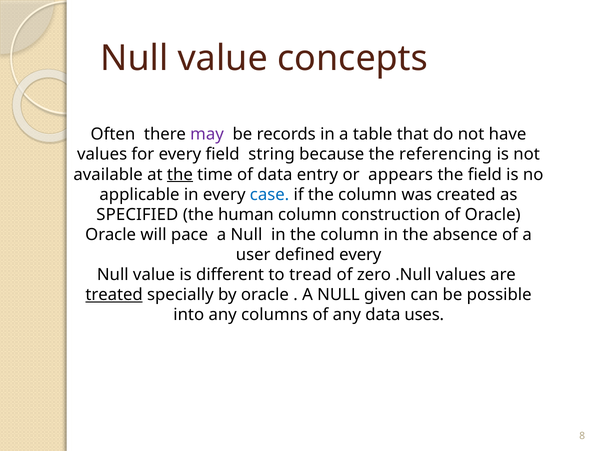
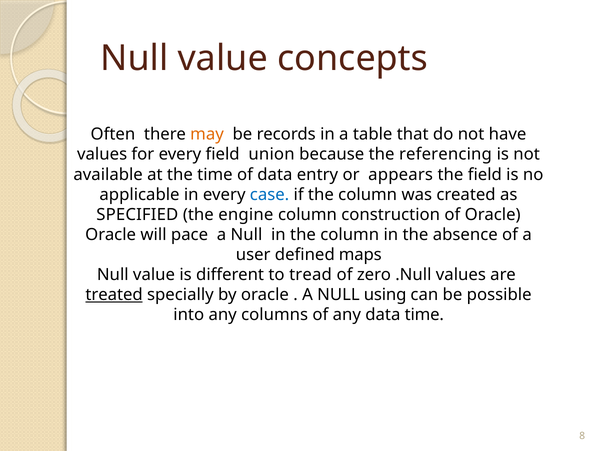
may colour: purple -> orange (207, 135)
string: string -> union (272, 155)
the underline: present -> none (180, 175)
human: human -> engine (246, 215)
defined every: every -> maps (360, 255)
given: given -> using (385, 295)
data uses: uses -> time (424, 315)
